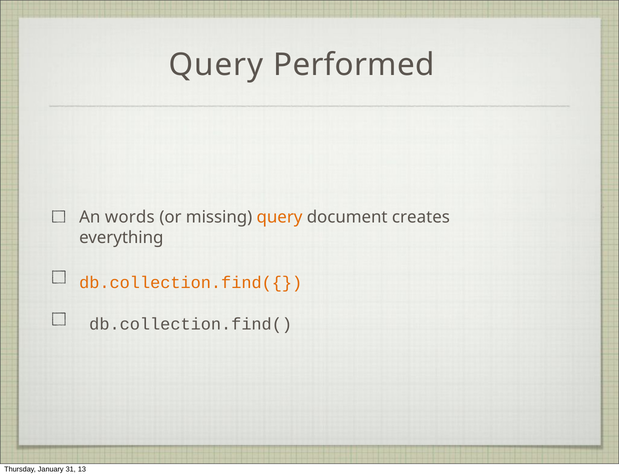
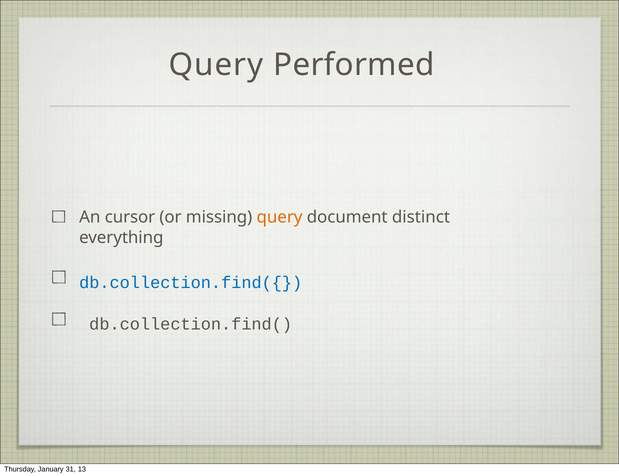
words: words -> cursor (130, 217)
creates: creates -> distinct (421, 217)
db.collection.find({ colour: orange -> blue (191, 283)
